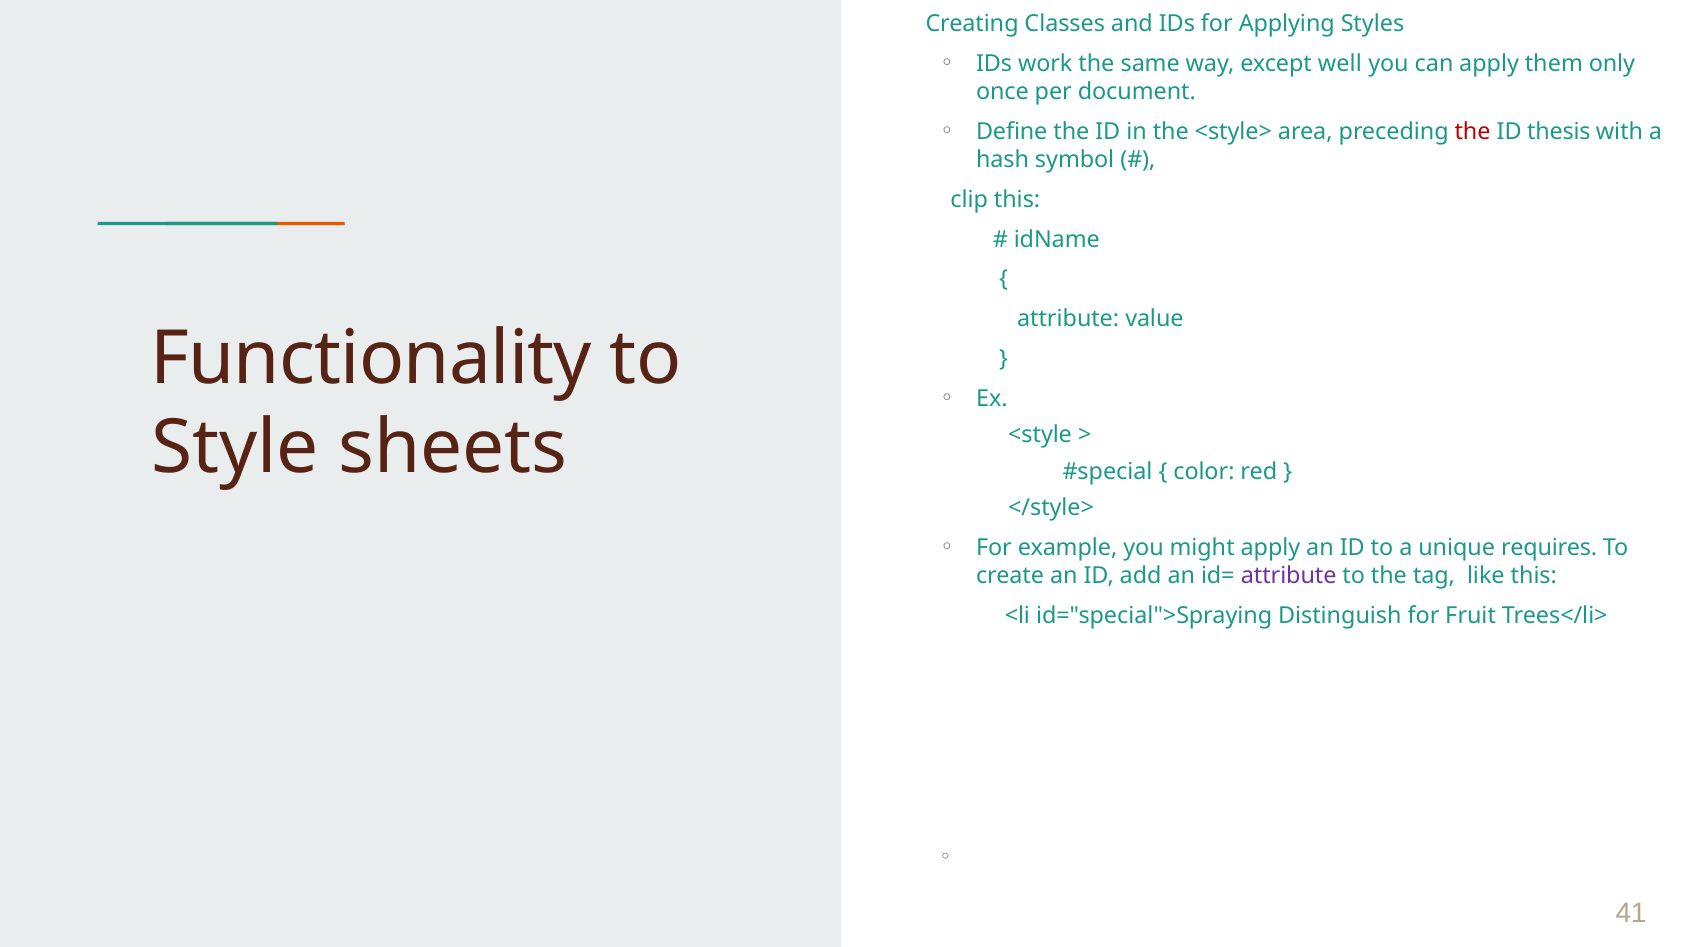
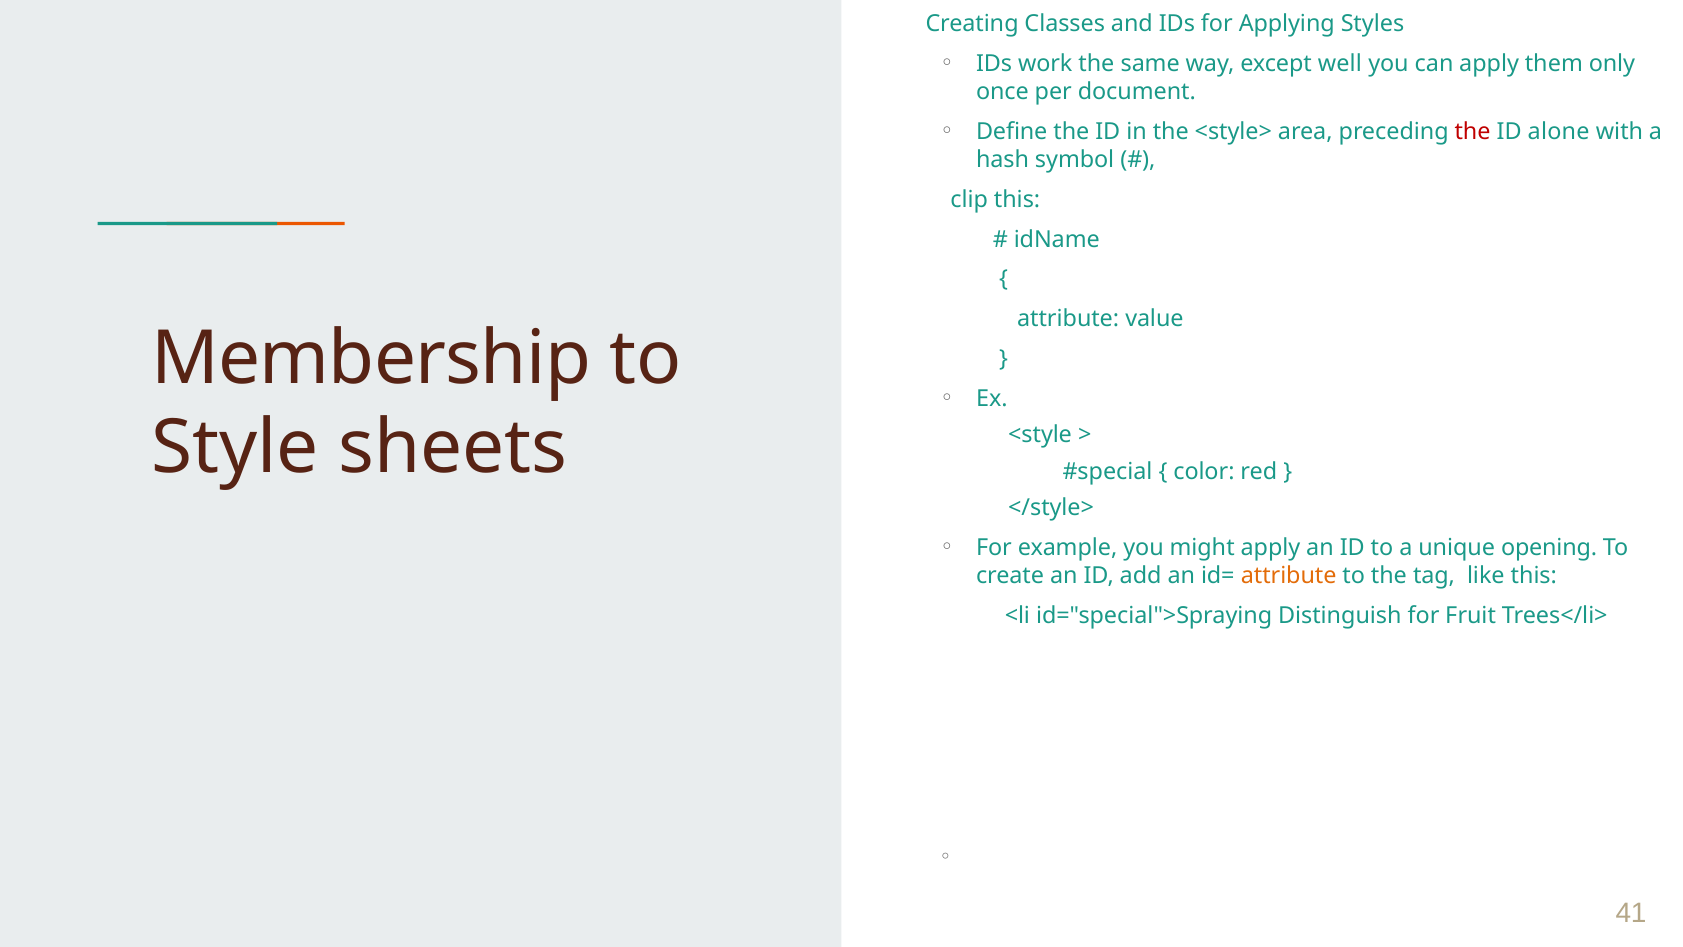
thesis: thesis -> alone (1559, 132)
Functionality: Functionality -> Membership (371, 358)
requires: requires -> opening (1549, 548)
attribute colour: purple -> orange (1289, 576)
